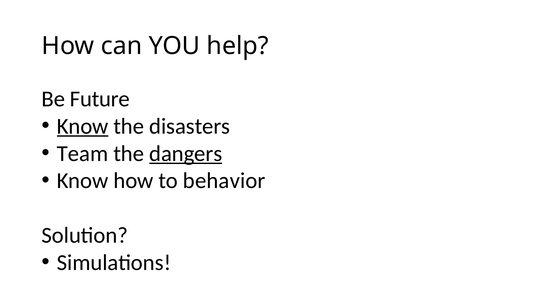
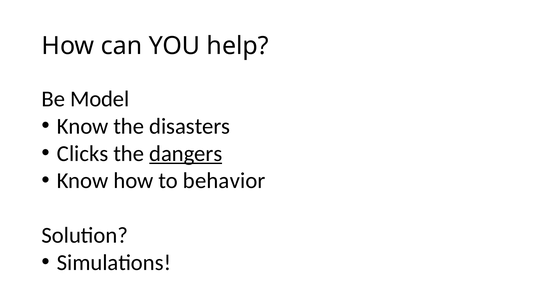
Future: Future -> Model (100, 99)
Know underline: present -> none (83, 126)
Team: Team -> Clicks (83, 153)
